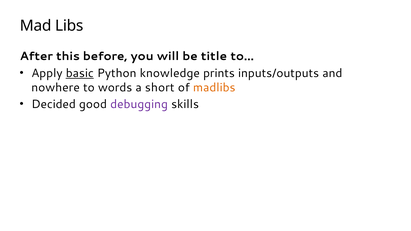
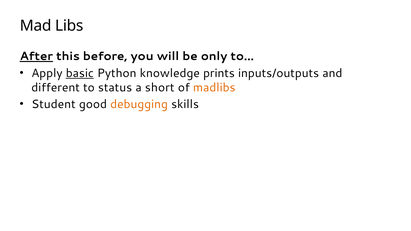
After underline: none -> present (36, 56)
title: title -> only (214, 56)
nowhere: nowhere -> different (56, 88)
words: words -> status (115, 88)
Decided: Decided -> Student (53, 104)
debugging colour: purple -> orange (139, 104)
